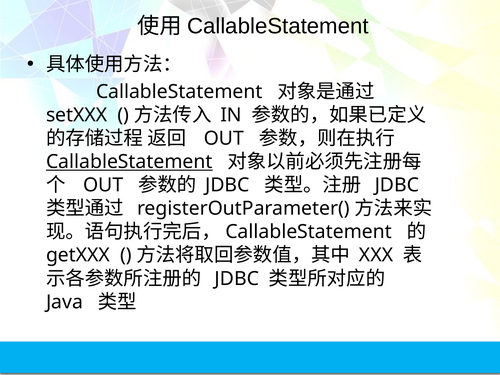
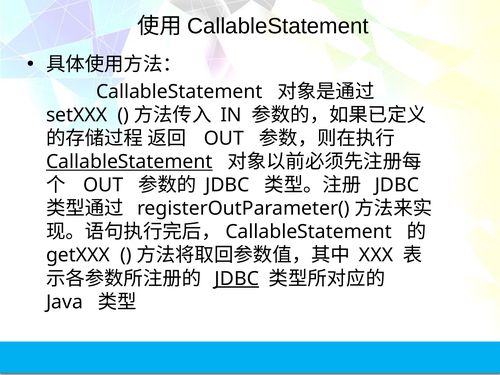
JDBC underline: none -> present (237, 279)
